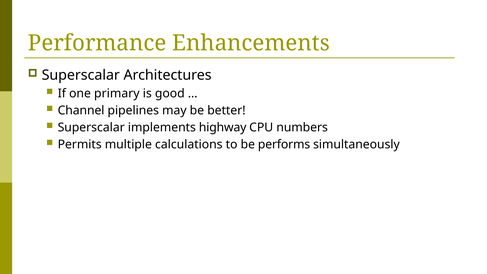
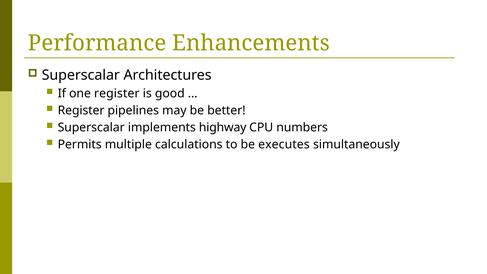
one primary: primary -> register (117, 93)
Channel: Channel -> Register (81, 110)
performs: performs -> executes (284, 145)
